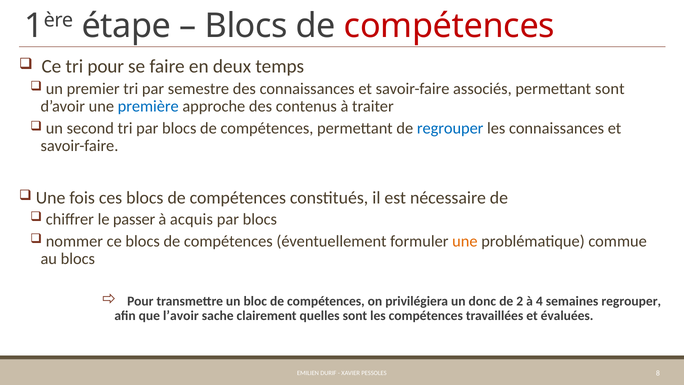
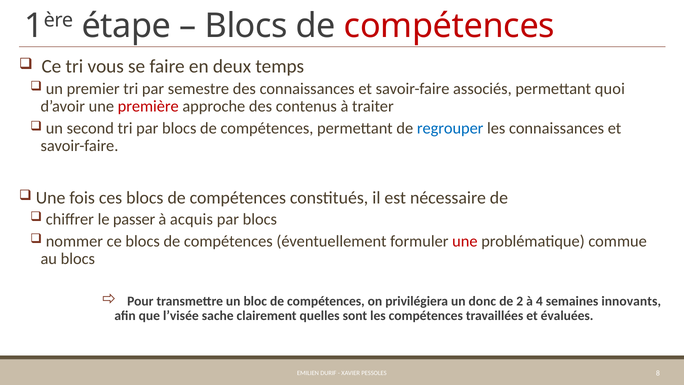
tri pour: pour -> vous (106, 66)
permettant sont: sont -> quoi (610, 89)
première colour: blue -> red (148, 106)
une colour: orange -> red (465, 241)
semaines regrouper: regrouper -> innovants (631, 301)
l’avoir: l’avoir -> l’visée (181, 316)
